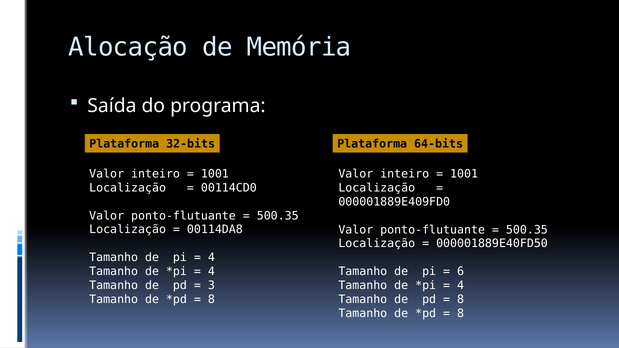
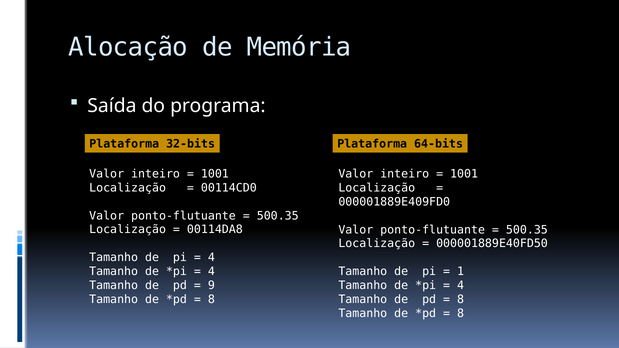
6: 6 -> 1 (461, 272)
3: 3 -> 9 (211, 286)
